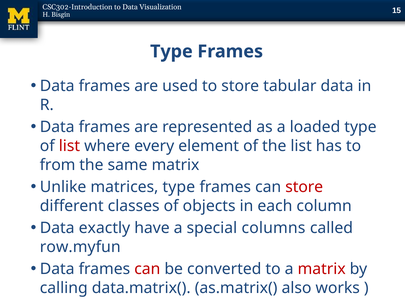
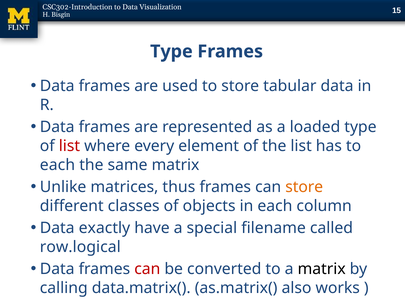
from: from -> each (57, 165)
matrices type: type -> thus (179, 187)
store colour: red -> orange (304, 187)
columns: columns -> filename (274, 228)
row.myfun: row.myfun -> row.logical (80, 247)
matrix colour: red -> black (322, 269)
